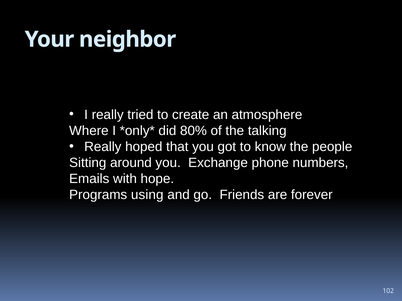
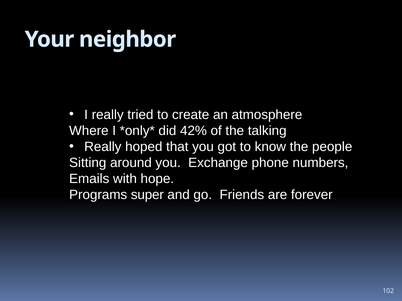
80%: 80% -> 42% (193, 131)
using: using -> super (147, 195)
